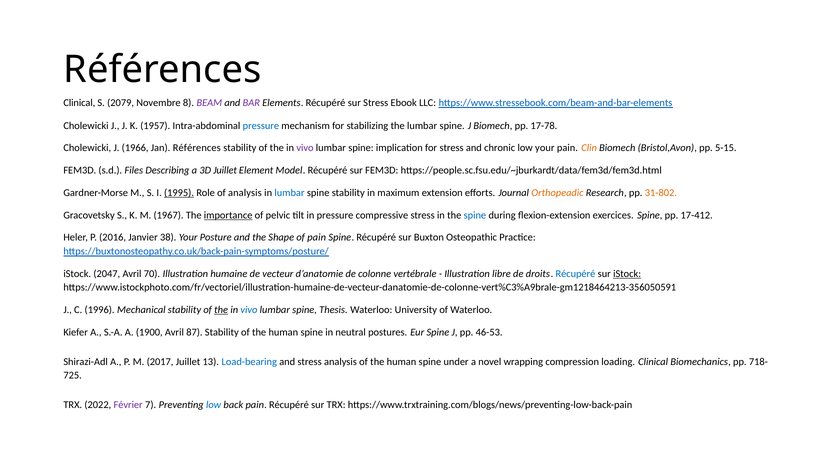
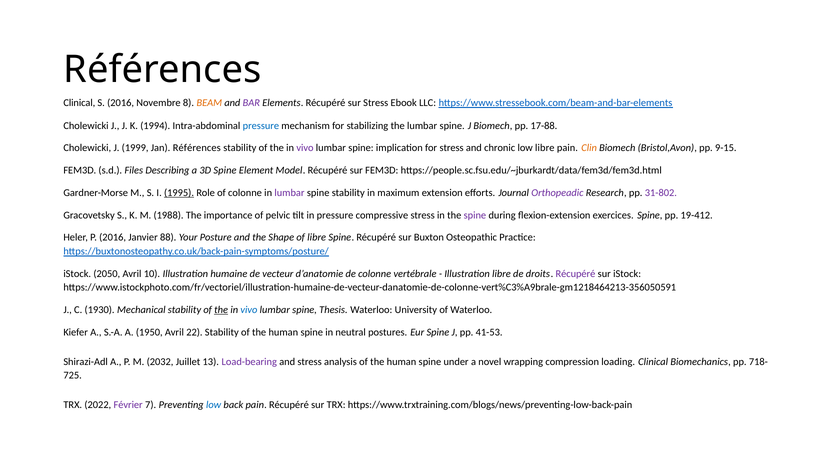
S 2079: 2079 -> 2016 (121, 103)
BEAM colour: purple -> orange (209, 103)
1957: 1957 -> 1994 (155, 126)
17-78: 17-78 -> 17-88 (544, 126)
1966: 1966 -> 1999 (135, 148)
low your: your -> libre (545, 148)
5-15: 5-15 -> 9-15 (726, 148)
3D Juillet: Juillet -> Spine (225, 170)
of analysis: analysis -> colonne (245, 193)
lumbar colour: blue -> purple (289, 193)
Orthopeadic colour: orange -> purple (557, 193)
31-802 colour: orange -> purple (661, 193)
1967: 1967 -> 1988 (169, 215)
importance underline: present -> none (228, 215)
spine colour: blue -> purple (475, 215)
17-412: 17-412 -> 19-412 (697, 215)
38: 38 -> 88 (168, 237)
of pain: pain -> libre (317, 237)
2047: 2047 -> 2050 (107, 274)
70: 70 -> 10 (152, 274)
Récupéré colour: blue -> purple (575, 274)
iStock underline: present -> none (627, 274)
1996: 1996 -> 1930 (100, 310)
1900: 1900 -> 1950 (149, 332)
87: 87 -> 22 (194, 332)
46-53: 46-53 -> 41-53 (489, 332)
2017: 2017 -> 2032 (160, 362)
Load-bearing colour: blue -> purple (249, 362)
